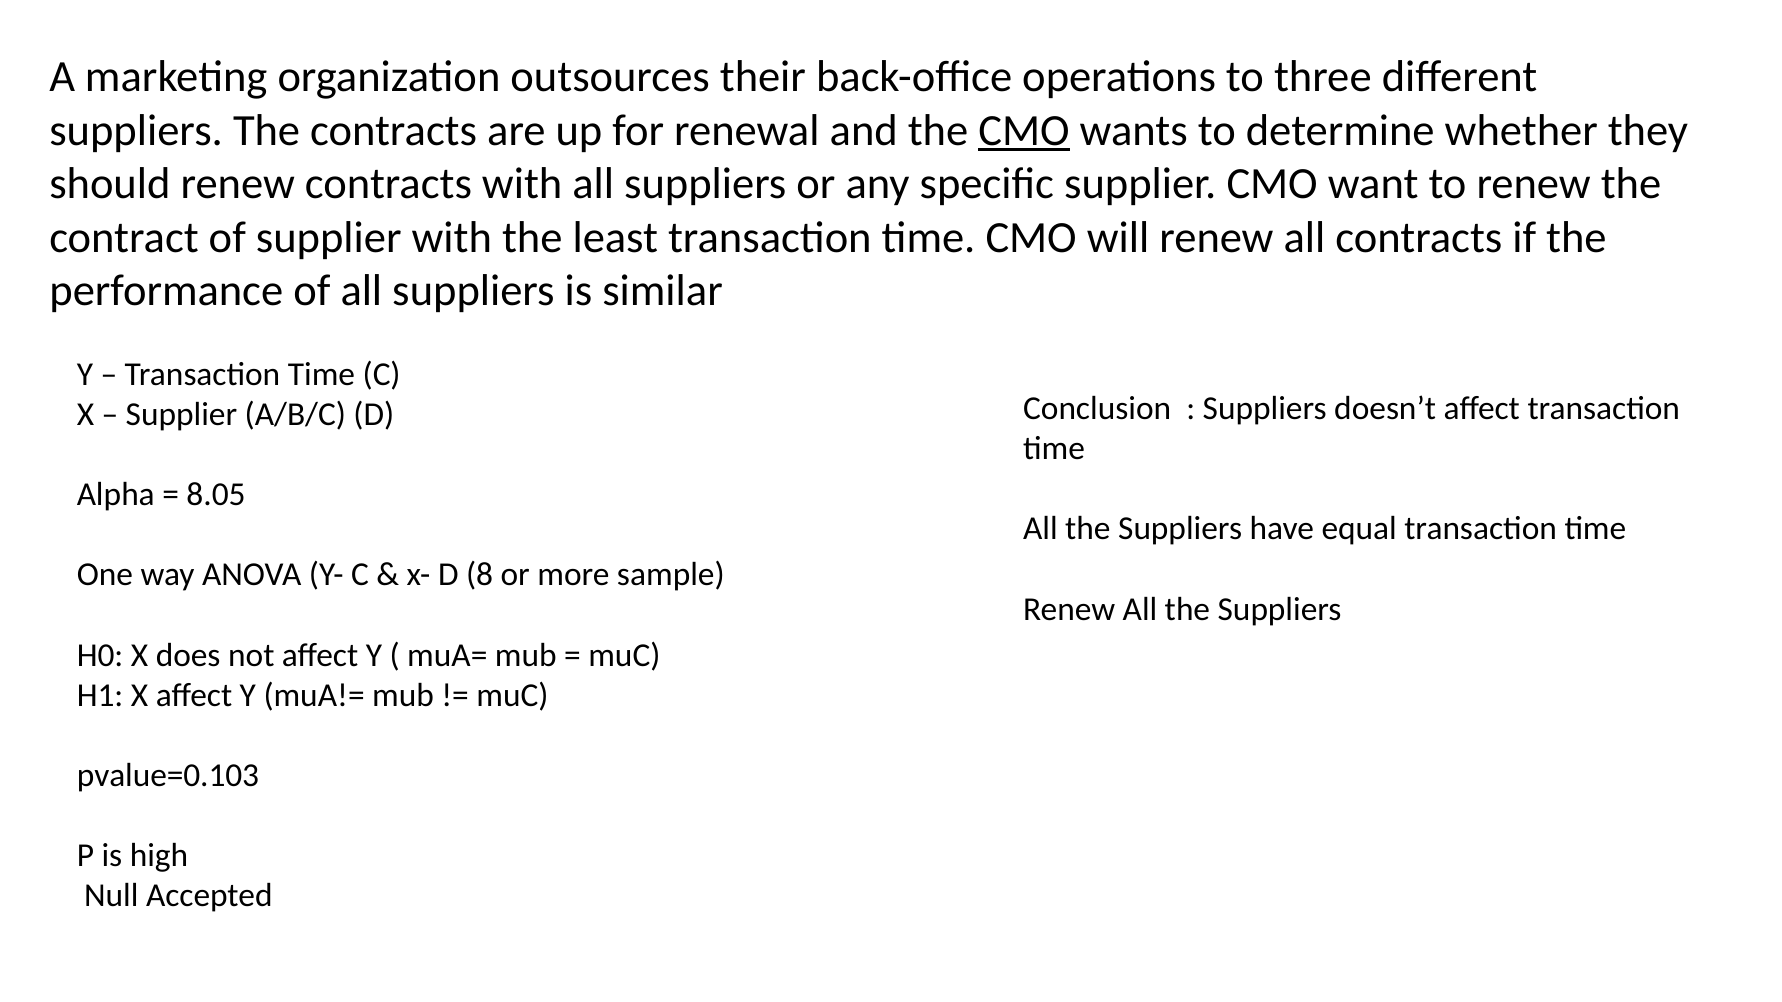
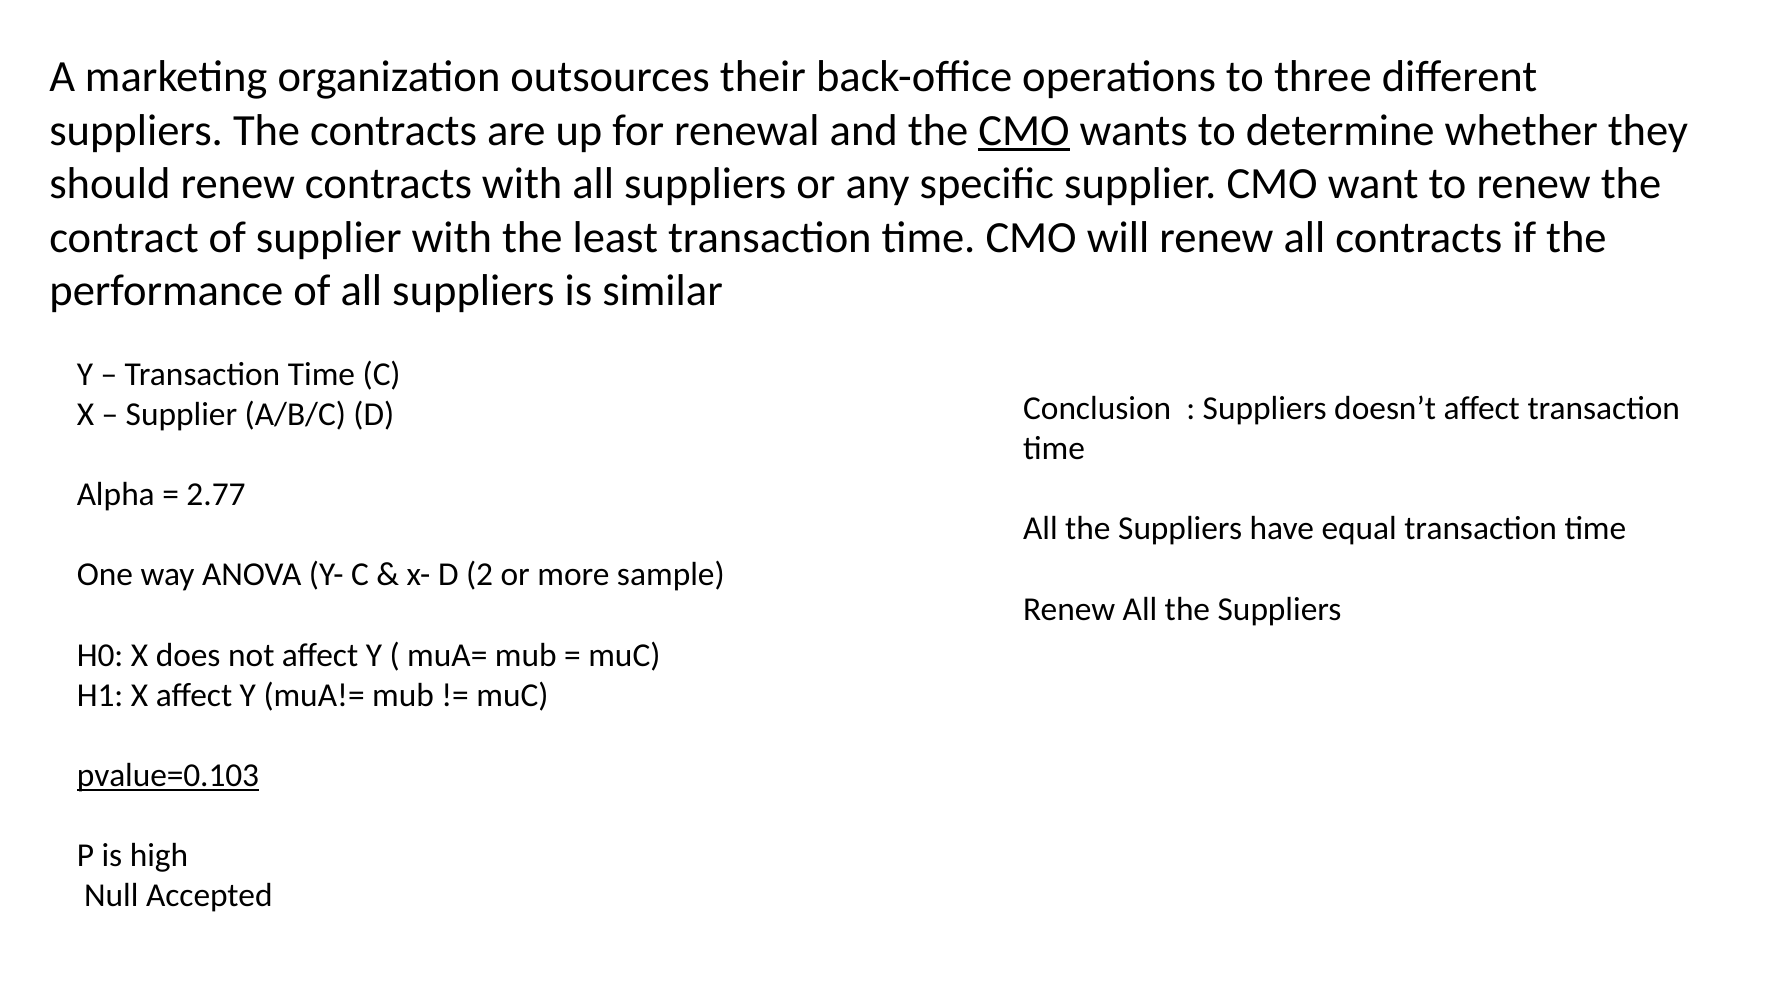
8.05: 8.05 -> 2.77 (216, 495)
8: 8 -> 2 (480, 575)
pvalue=0.103 underline: none -> present (168, 776)
